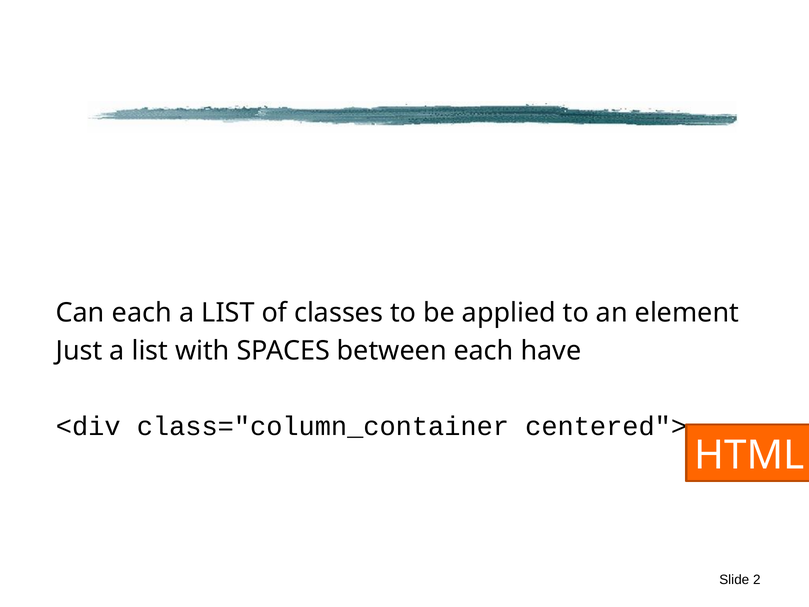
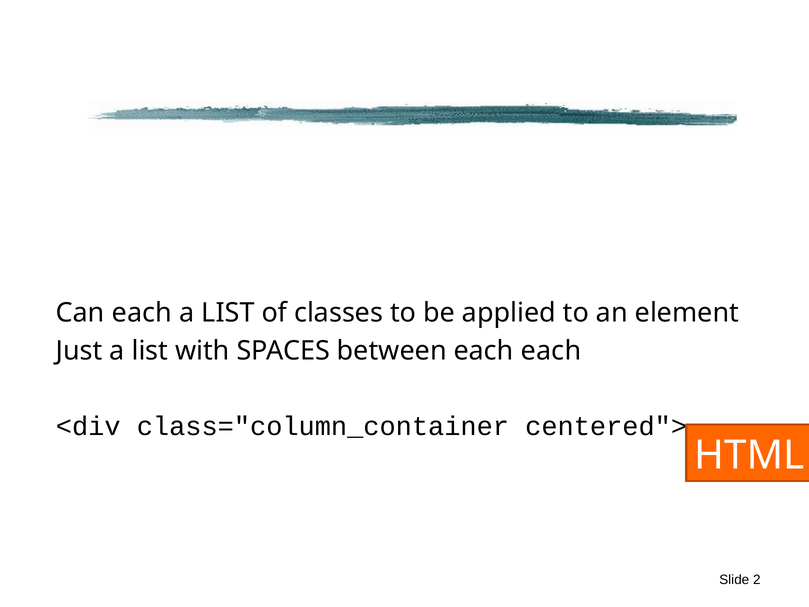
each have: have -> each (551, 350)
